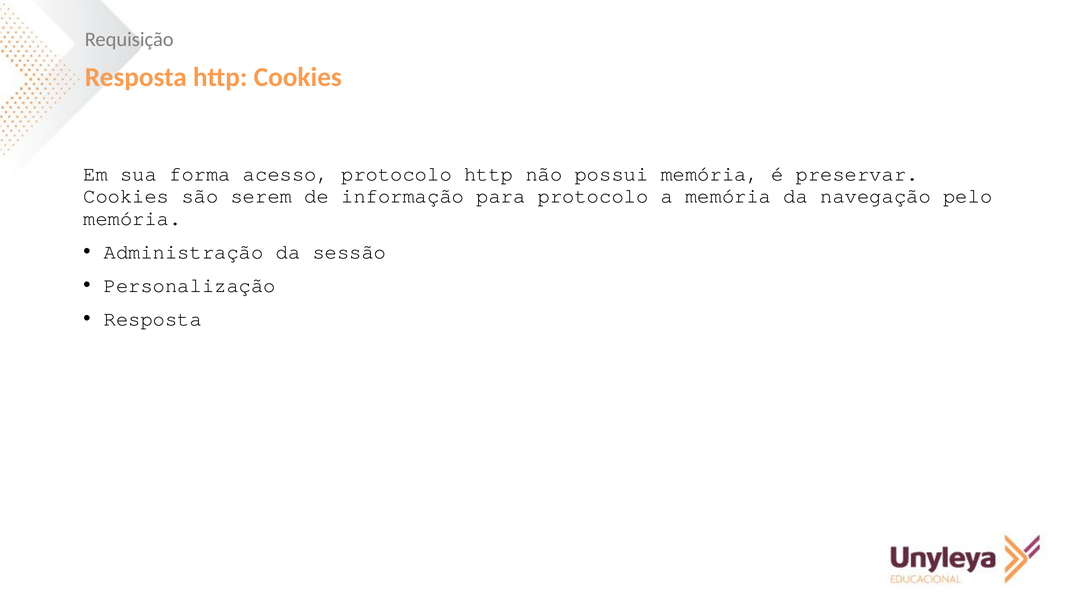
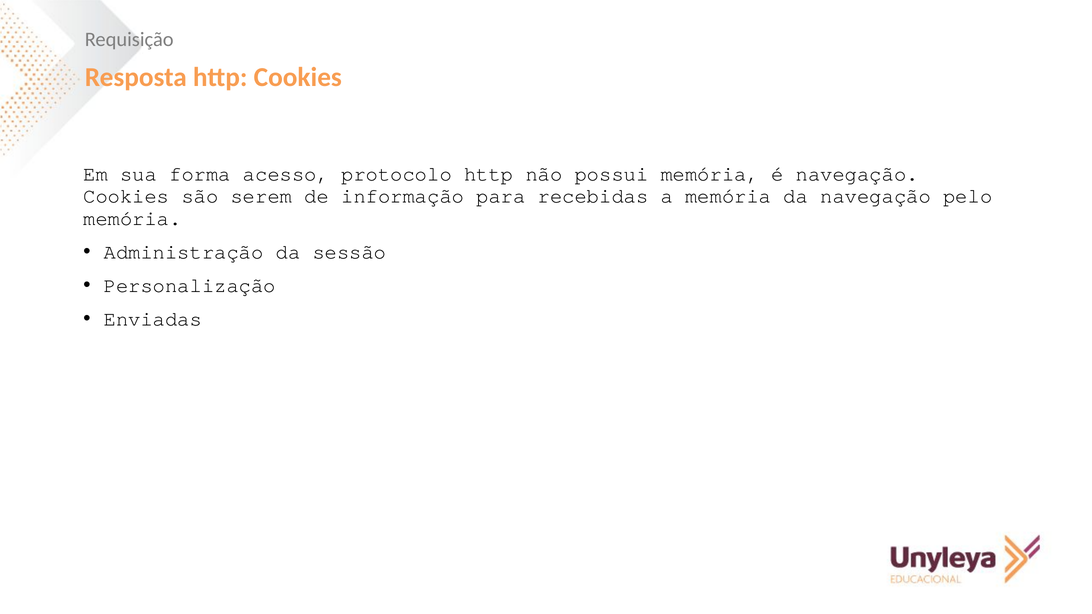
é preservar: preservar -> navegação (857, 174)
para protocolo: protocolo -> recebidas (593, 196)
Resposta: Resposta -> Enviadas (153, 319)
